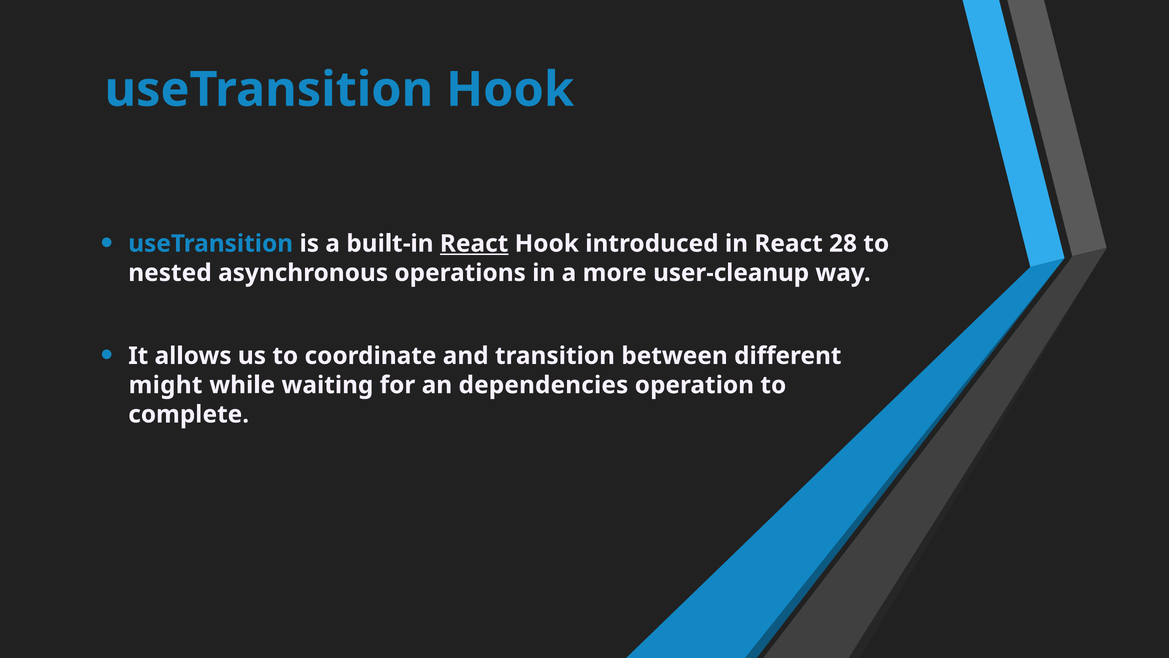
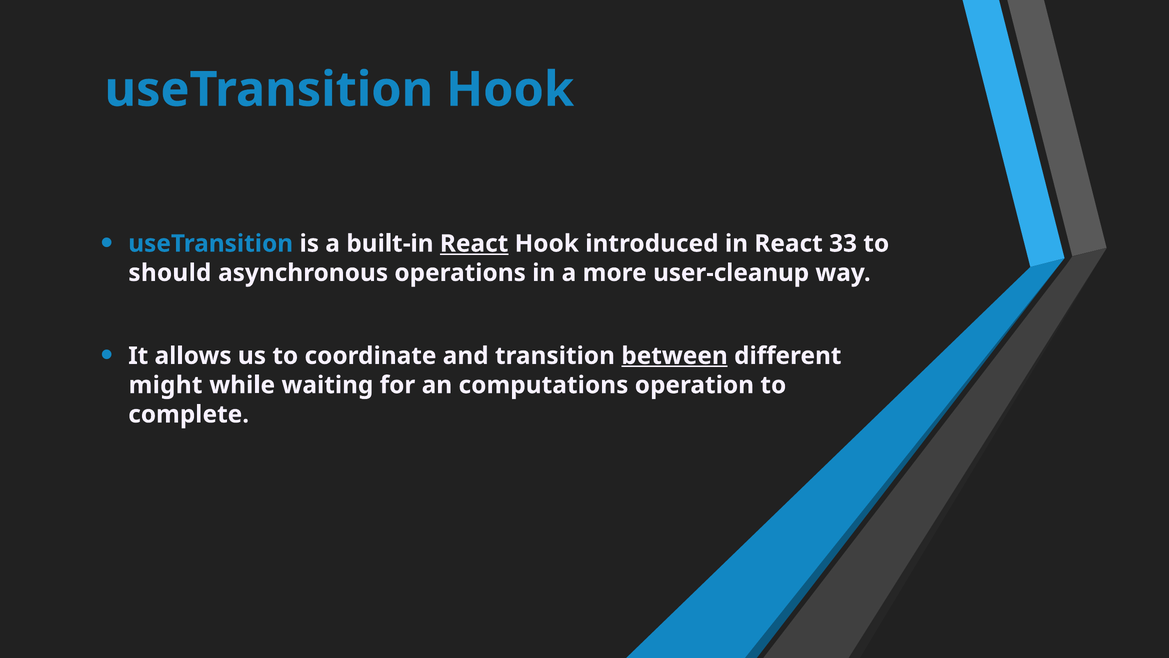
28: 28 -> 33 (843, 243)
nested: nested -> should (170, 273)
between underline: none -> present (675, 356)
dependencies: dependencies -> computations (543, 385)
